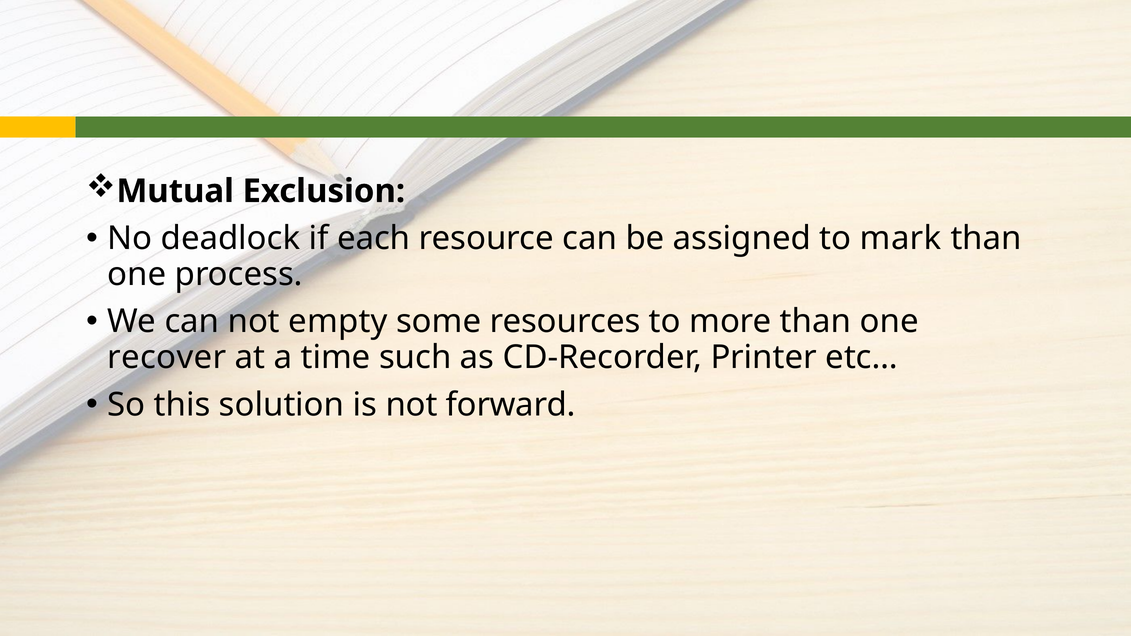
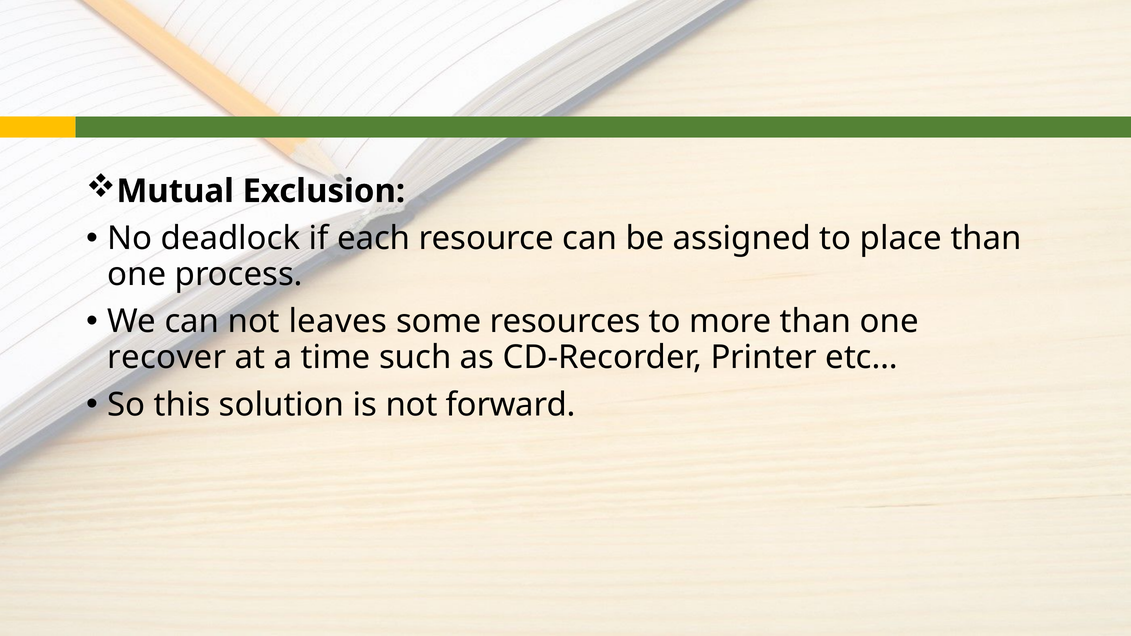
mark: mark -> place (901, 239)
empty: empty -> leaves (338, 322)
